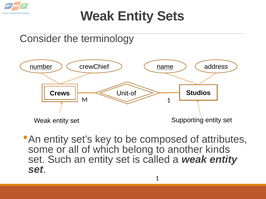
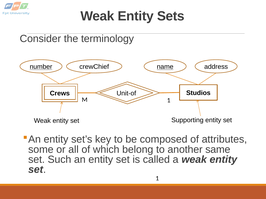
kinds: kinds -> same (218, 150)
